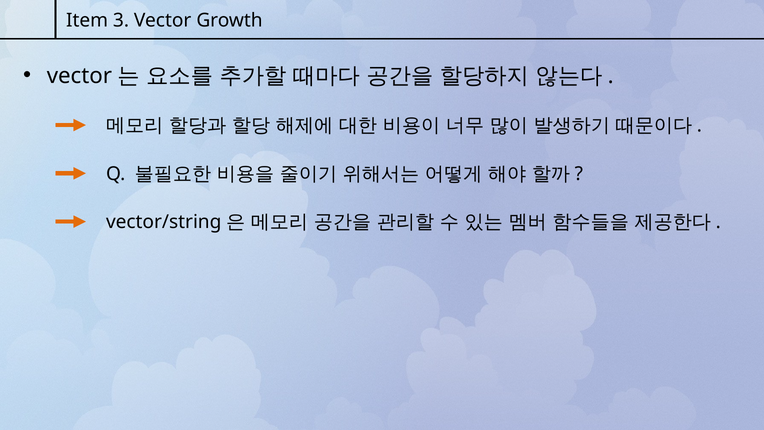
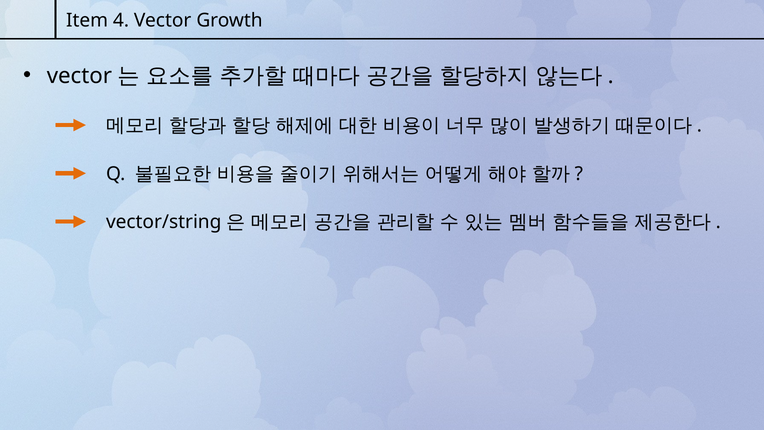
3: 3 -> 4 (121, 20)
